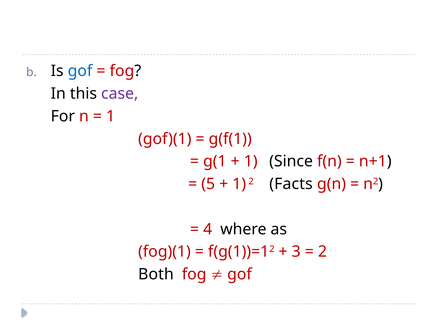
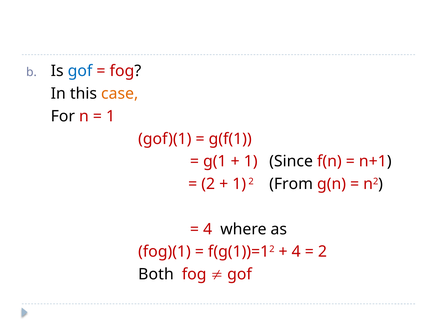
case colour: purple -> orange (120, 94)
5: 5 -> 2 (208, 184)
Facts: Facts -> From (291, 184)
3: 3 -> 4 (296, 252)
